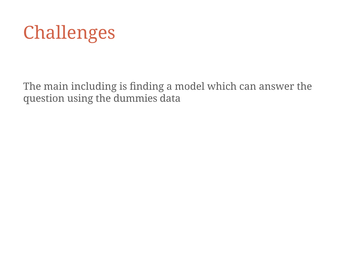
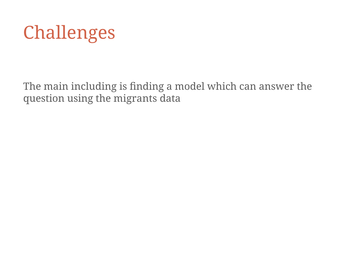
dummies: dummies -> migrants (135, 99)
